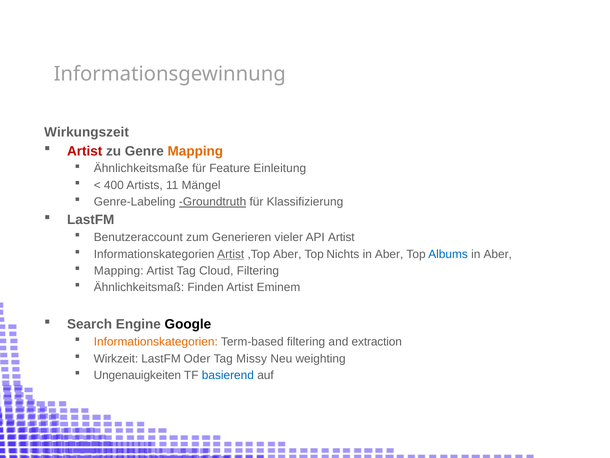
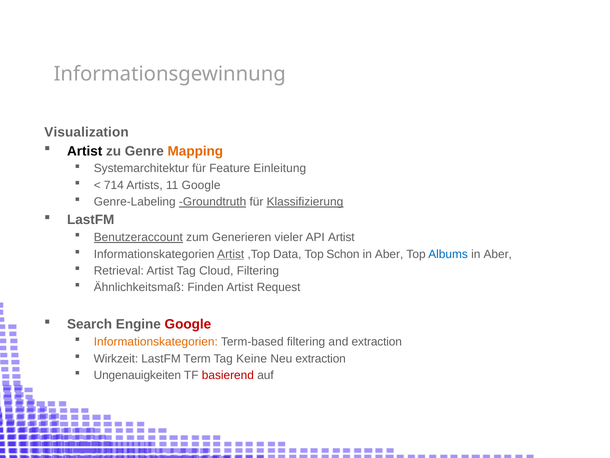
Wirkungszeit: Wirkungszeit -> Visualization (87, 132)
Artist colour: red -> black (85, 151)
Ähnlichkeitsmaße: Ähnlichkeitsmaße -> Systemarchitektur (141, 168)
400: 400 -> 714 (114, 185)
11 Mängel: Mängel -> Google (201, 185)
Klassifizierung underline: none -> present (305, 202)
Benutzeraccount underline: none -> present (138, 237)
,Top Aber: Aber -> Data (287, 254)
Nichts: Nichts -> Schon (343, 254)
Mapping: Mapping -> Retrieval (119, 270)
Eminem: Eminem -> Request (279, 287)
Google colour: black -> red (188, 324)
Oder: Oder -> Term (197, 358)
Missy: Missy -> Keine (252, 358)
Neu weighting: weighting -> extraction (321, 358)
basierend colour: blue -> red (228, 375)
